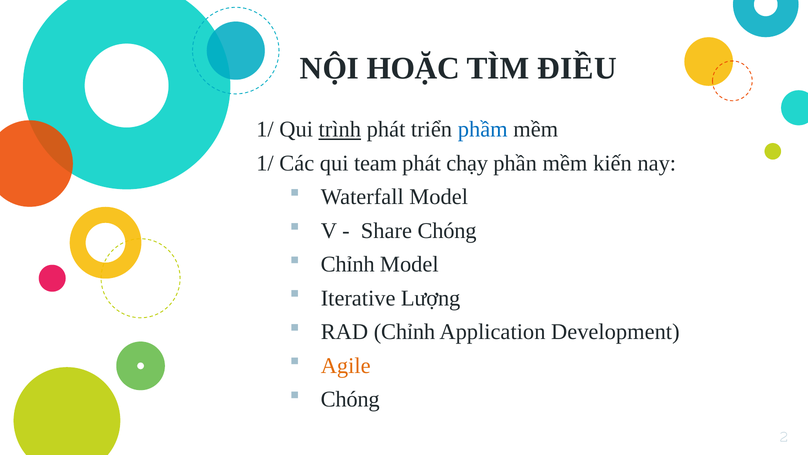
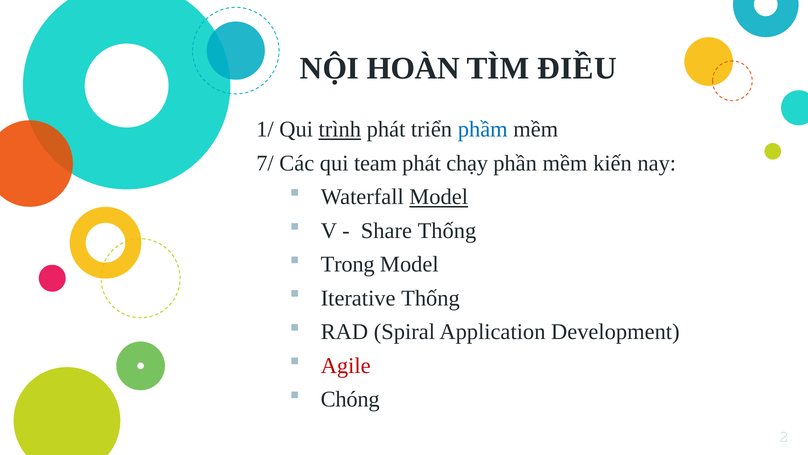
HOẶC: HOẶC -> HOÀN (413, 68)
1/: 1/ -> 7/ (265, 163)
Model underline: none -> present (439, 197)
Share Chóng: Chóng -> Thống (447, 231)
Chỉnh: Chỉnh -> Trong (348, 264)
Iterative Lượng: Lượng -> Thống (430, 298)
RAD Chỉnh: Chỉnh -> Spiral (404, 332)
Agile colour: orange -> red (346, 365)
